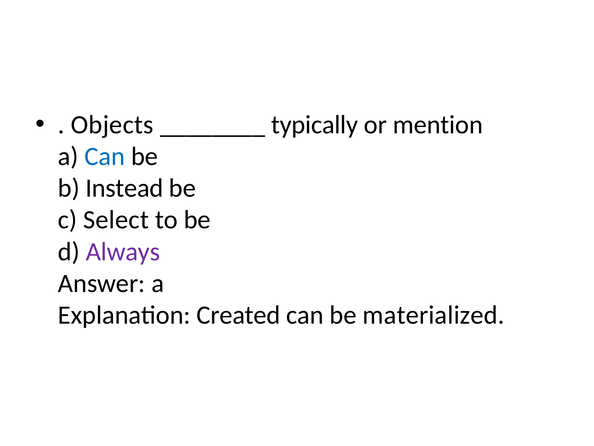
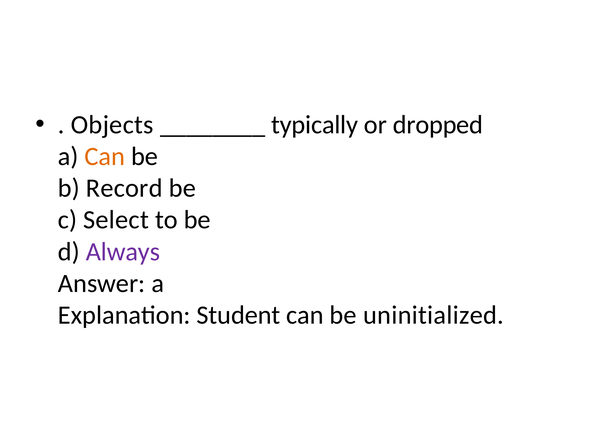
mention: mention -> dropped (438, 125)
Can colour: blue -> orange (105, 156)
Instead: Instead -> Record (124, 188)
Created: Created -> Student (238, 315)
materialized: materialized -> uninitialized (434, 315)
